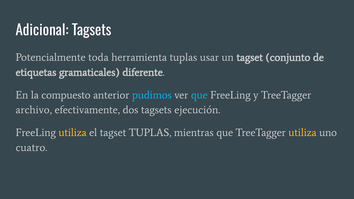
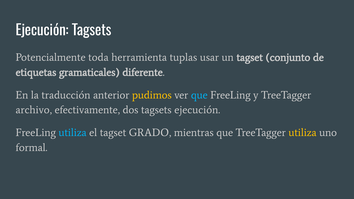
Adicional: Adicional -> Ejecución (42, 31)
compuesto: compuesto -> traducción (66, 95)
pudimos colour: light blue -> yellow (152, 95)
utiliza colour: yellow -> light blue (73, 133)
tagset TUPLAS: TUPLAS -> GRADO (150, 133)
cuatro: cuatro -> formal (31, 148)
